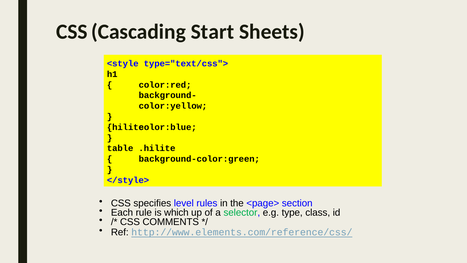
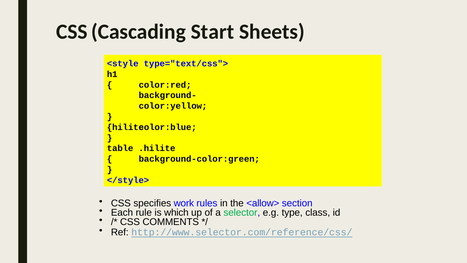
level: level -> work (184, 203)
<page>: <page> -> <allow> (263, 203)
http://www.elements.com/reference/css/: http://www.elements.com/reference/css/ -> http://www.selector.com/reference/css/ (242, 232)
